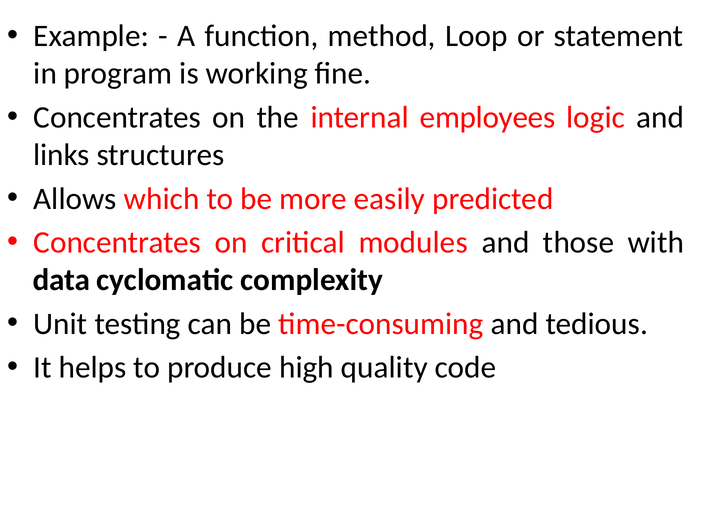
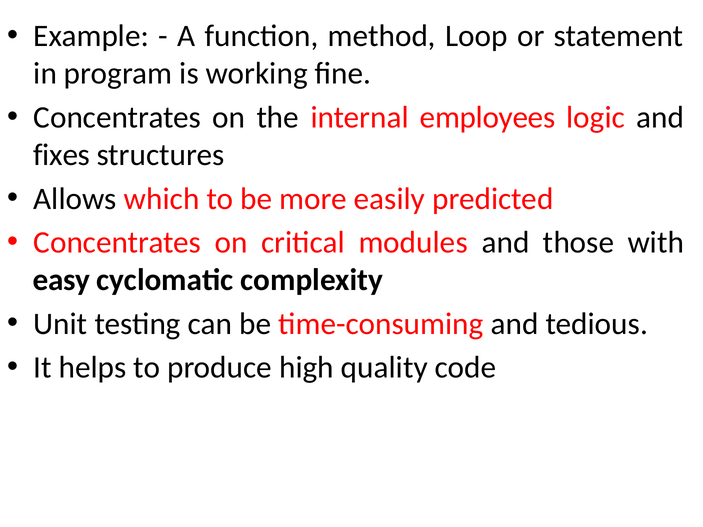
links: links -> fixes (62, 155)
data: data -> easy (62, 280)
